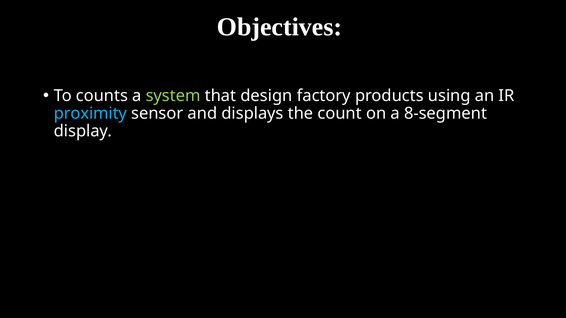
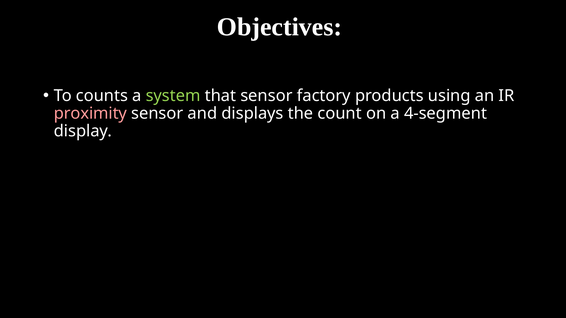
that design: design -> sensor (266, 96)
proximity colour: light blue -> pink (90, 114)
8-segment: 8-segment -> 4-segment (445, 114)
